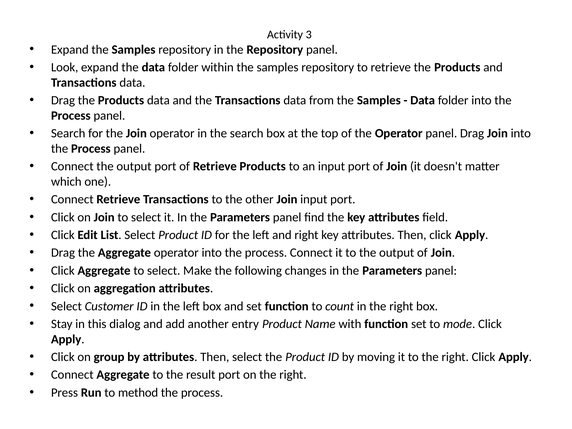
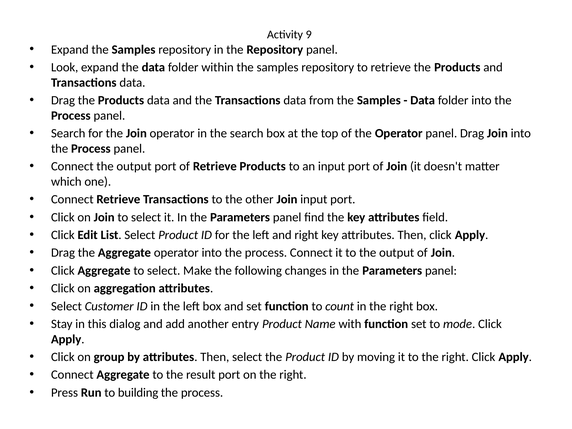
3: 3 -> 9 (309, 35)
method: method -> building (138, 393)
